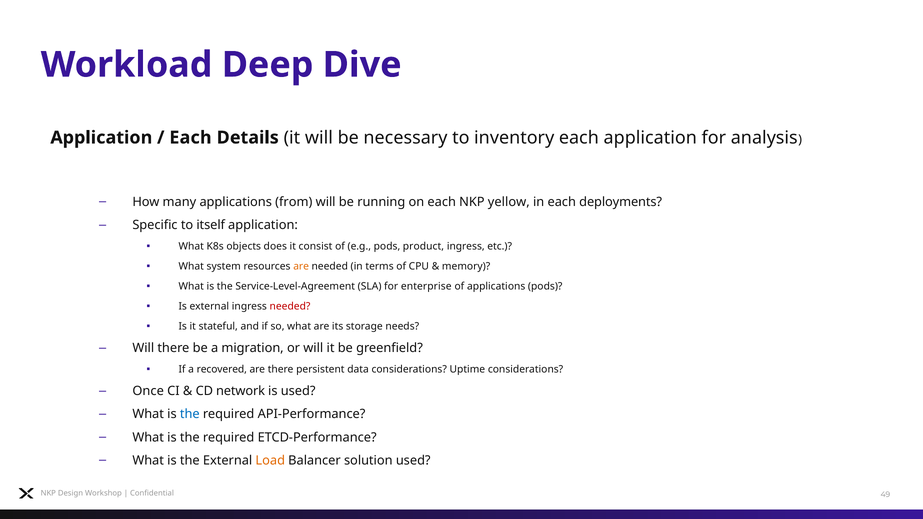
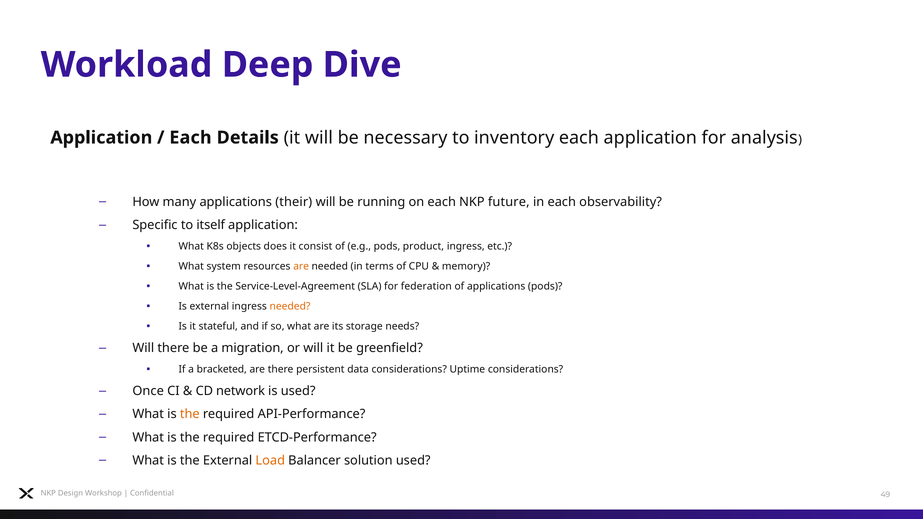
from: from -> their (294, 202)
yellow: yellow -> future (509, 202)
deployments: deployments -> observability (621, 202)
enterprise: enterprise -> federation (426, 286)
needed colour: red -> orange (290, 306)
recovered: recovered -> bracketed (222, 370)
the colour: blue -> orange (190, 414)
